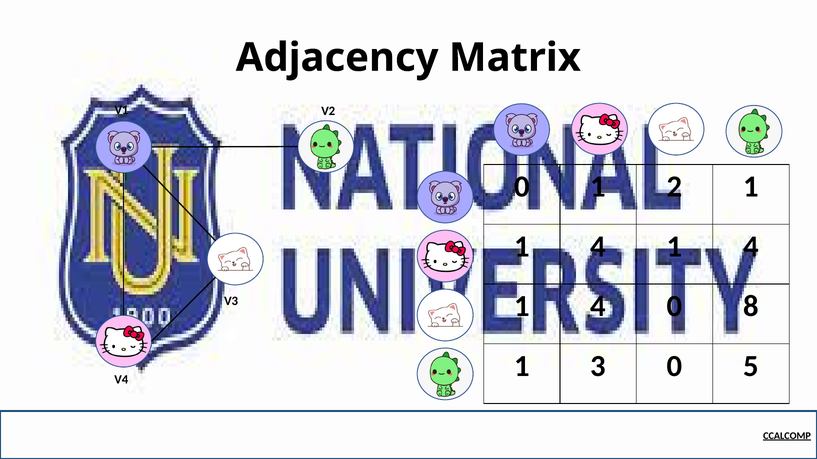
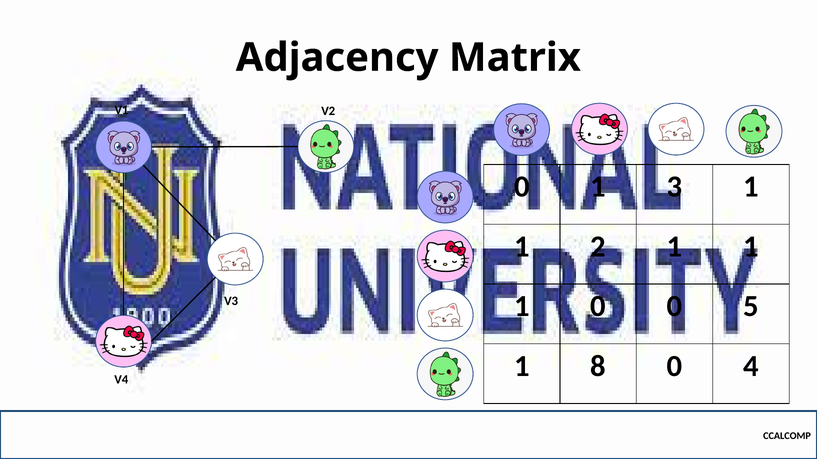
2: 2 -> 3 (675, 187)
4: 4 -> 2 (598, 247)
4: 4 -> 1 (751, 247)
4: 4 -> 0 (598, 307)
8: 8 -> 5 (751, 307)
3: 3 -> 8 (598, 366)
5: 5 -> 4 (751, 366)
CCALCOMP underline: present -> none (787, 436)
